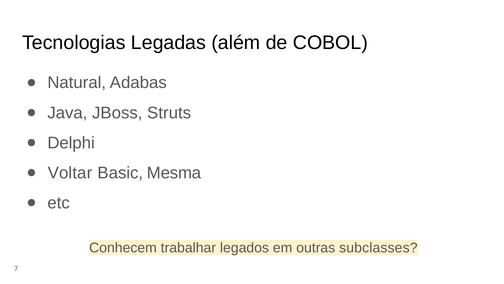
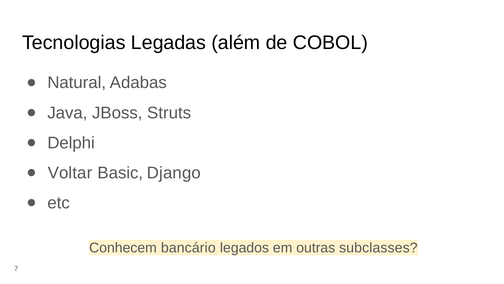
Mesma: Mesma -> Django (174, 173)
trabalhar: trabalhar -> bancário (188, 247)
